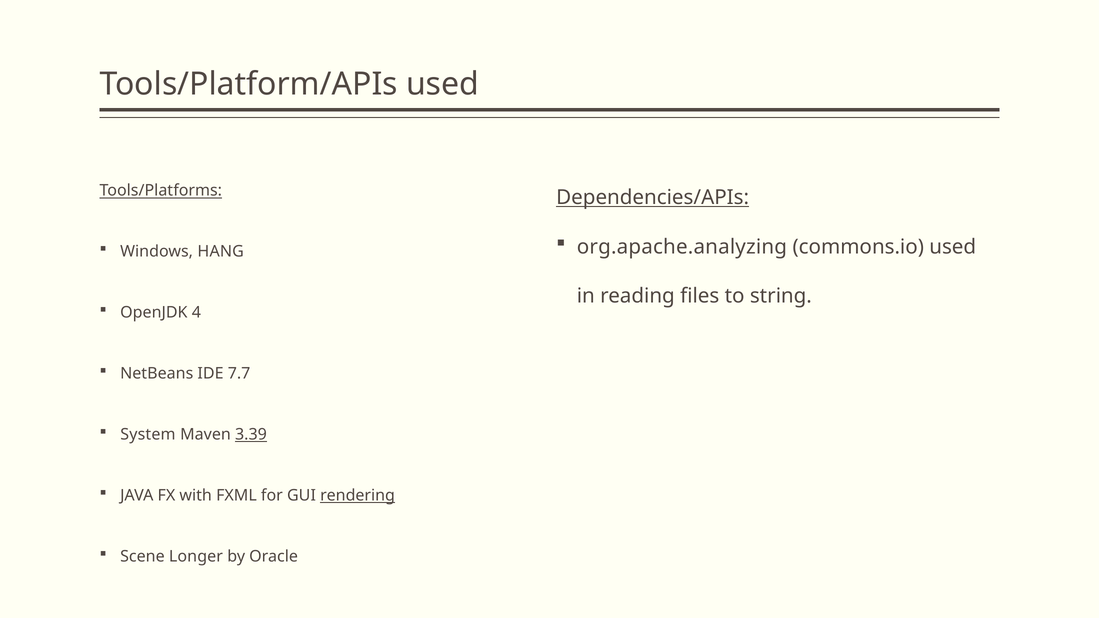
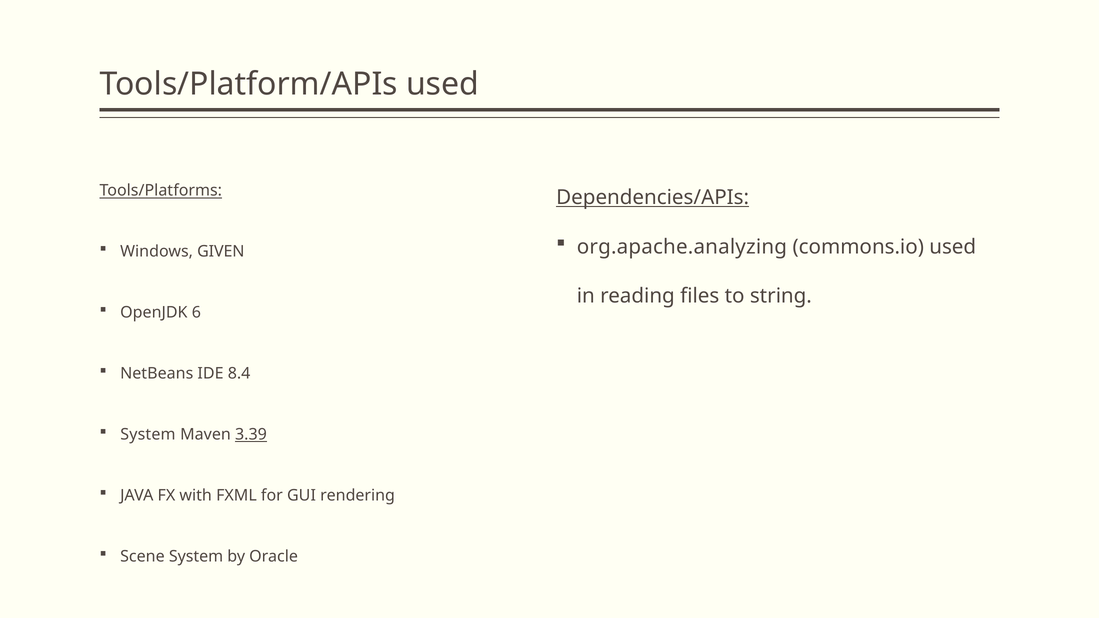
HANG: HANG -> GIVEN (221, 252)
4: 4 -> 6 (196, 313)
7.7: 7.7 -> 8.4 (239, 374)
rendering underline: present -> none (358, 496)
Scene Longer: Longer -> System (196, 557)
